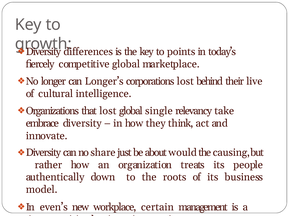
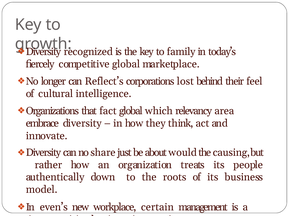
differences: differences -> recognized (88, 52)
points: points -> family (181, 52)
Longer’s: Longer’s -> Reflect’s (104, 82)
live: live -> feel (254, 82)
that lost: lost -> fact (108, 111)
single: single -> which (159, 111)
take: take -> area (224, 111)
